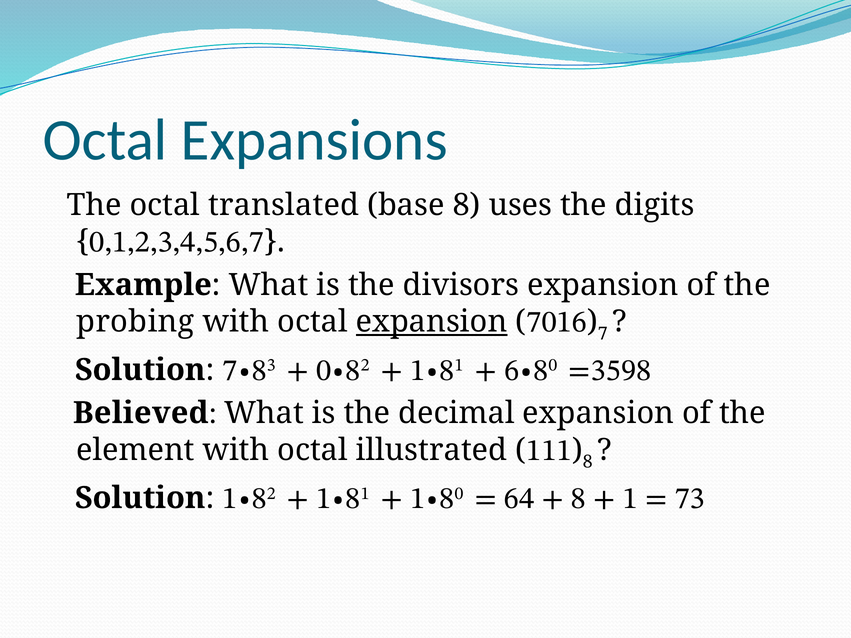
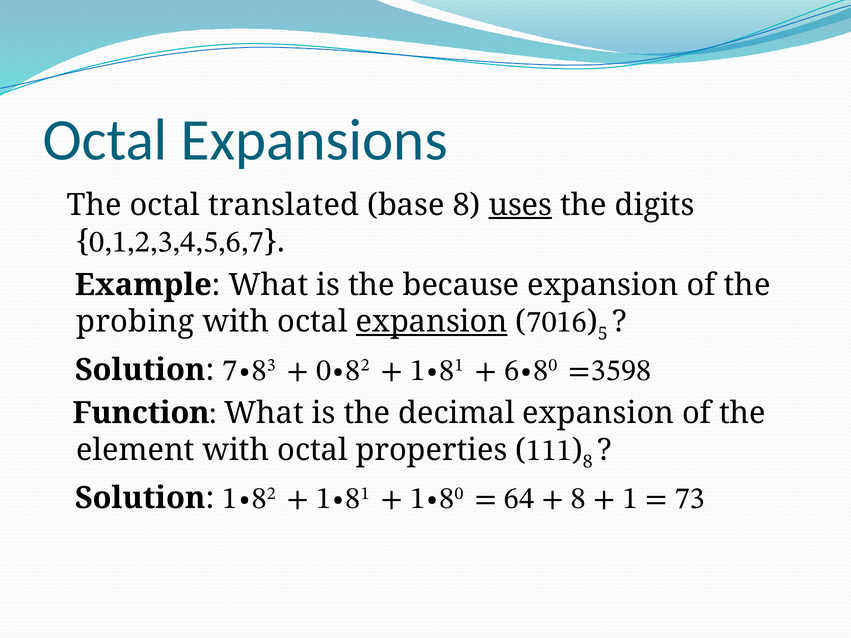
uses underline: none -> present (520, 205)
divisors: divisors -> because (461, 285)
7: 7 -> 5 (603, 334)
Believed: Believed -> Function (141, 413)
illustrated: illustrated -> properties (432, 450)
